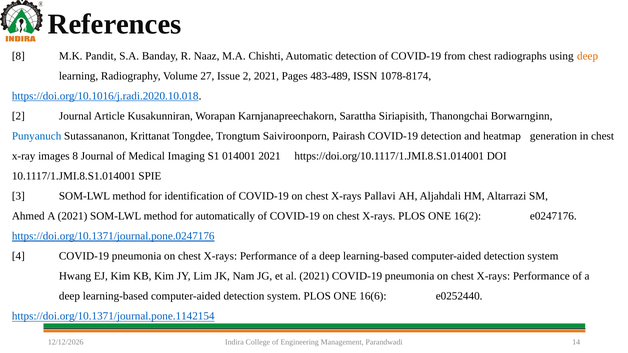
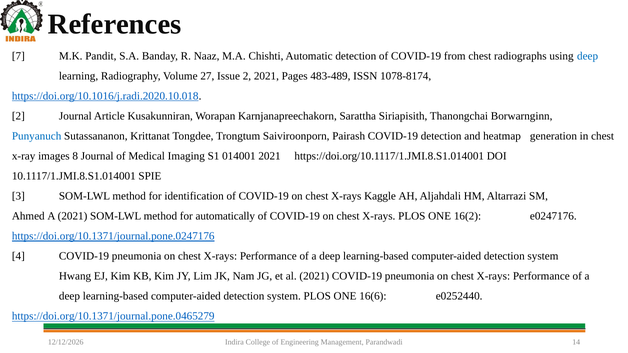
8: 8 -> 7 (18, 56)
deep colour: orange -> blue (588, 56)
Pallavi: Pallavi -> Kaggle (380, 196)
https://doi.org/10.1371/journal.pone.1142154: https://doi.org/10.1371/journal.pone.1142154 -> https://doi.org/10.1371/journal.pone.0465279 (113, 316)
